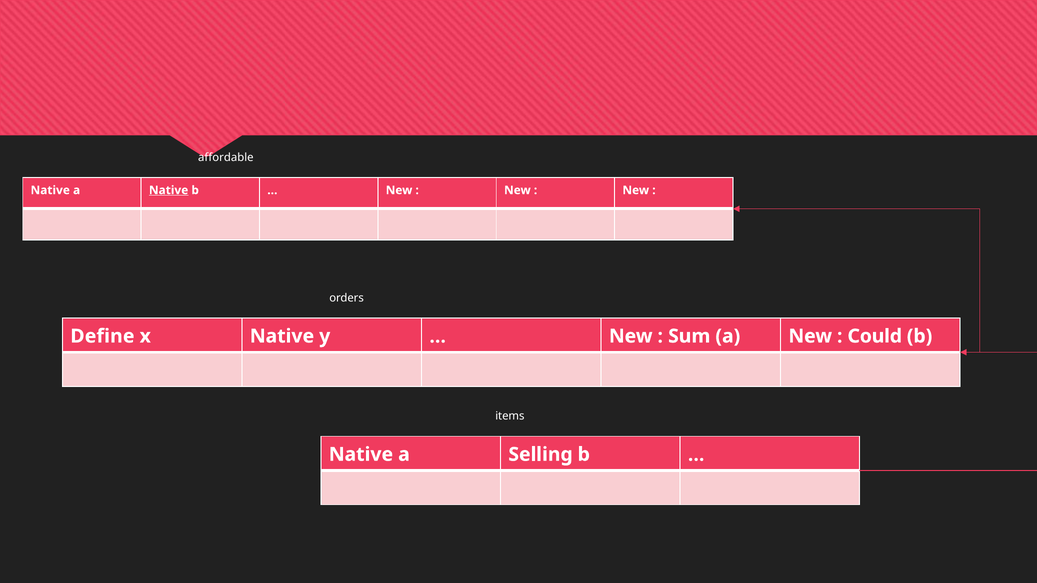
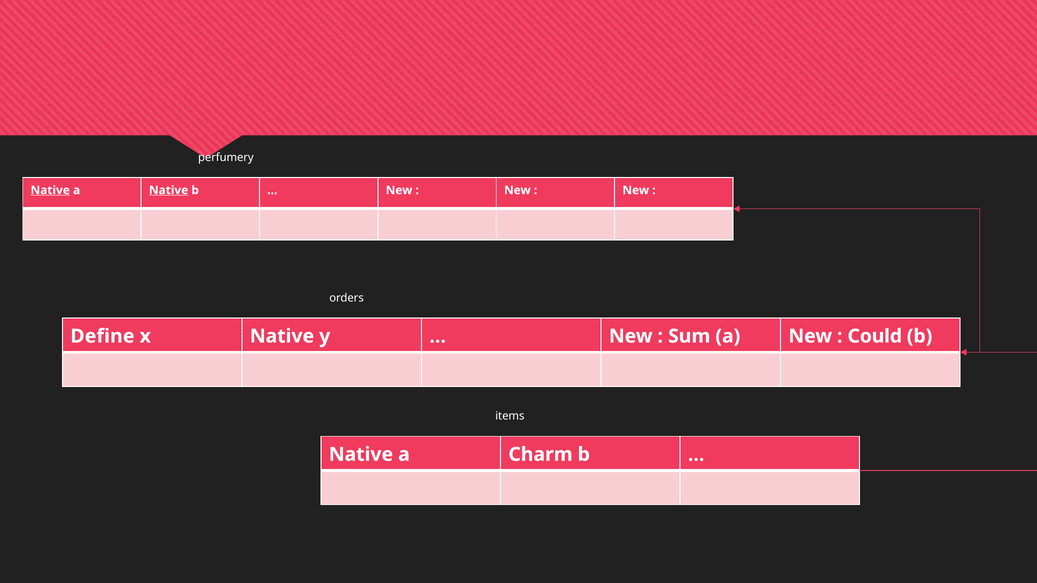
affordable: affordable -> perfumery (226, 158)
Native underline: none -> present (50, 190)
Selling: Selling -> Charm (541, 455)
